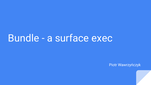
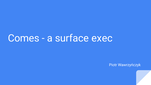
Bundle: Bundle -> Comes (24, 38)
